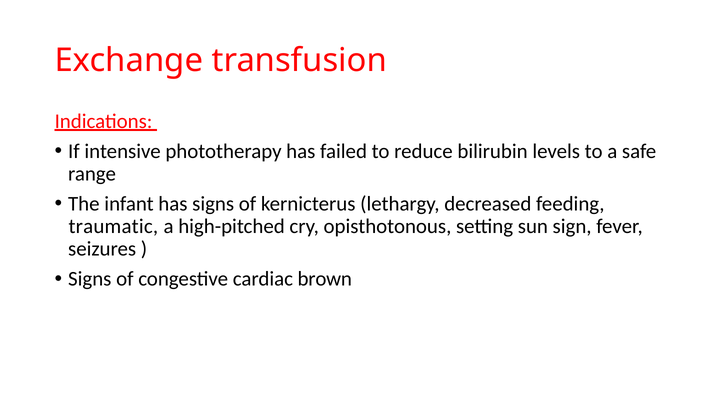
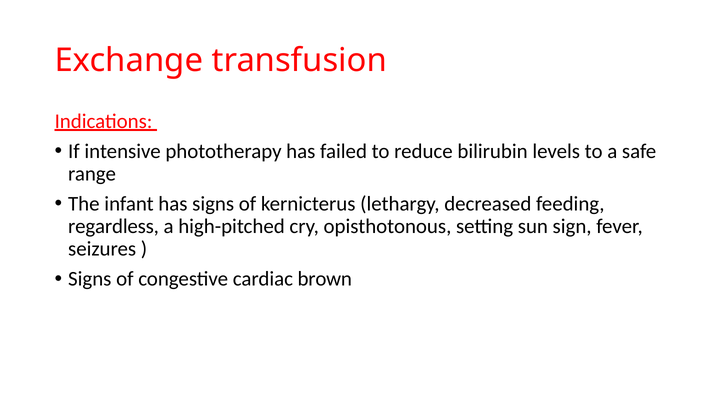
traumatic: traumatic -> regardless (114, 227)
